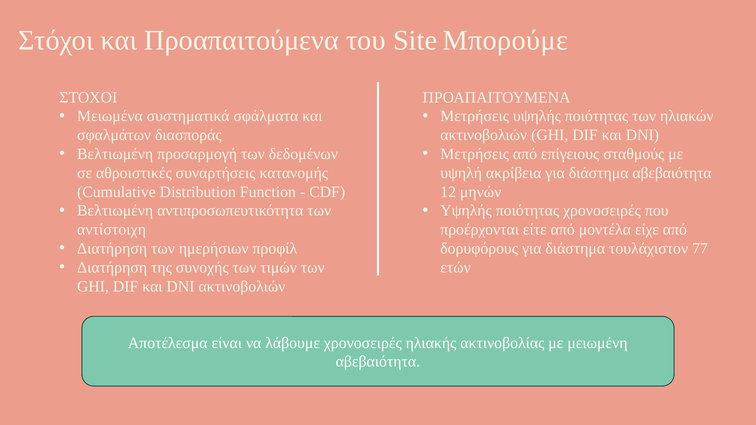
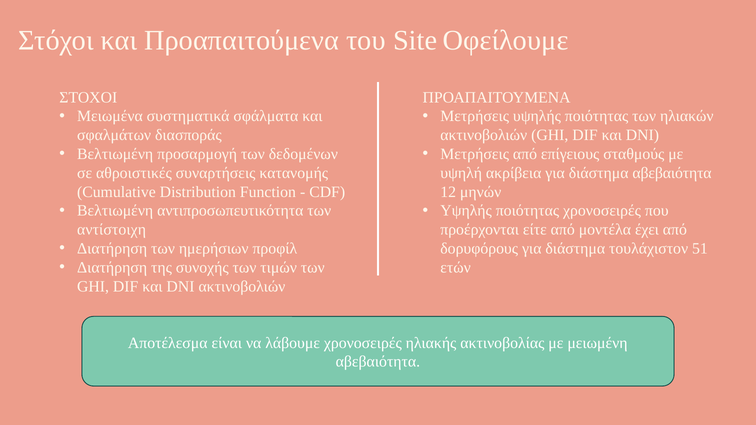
Μπορούμε: Μπορούμε -> Οφείλουμε (506, 40)
είχε: είχε -> έχει (647, 230)
77: 77 -> 51 (700, 249)
